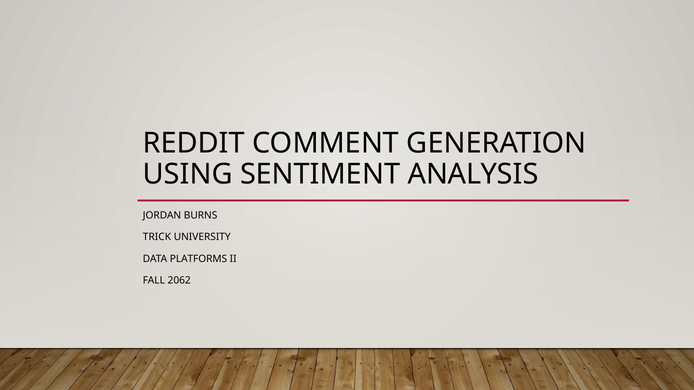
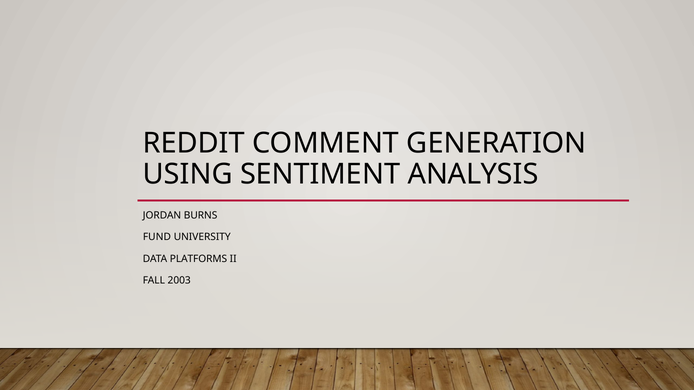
TRICK: TRICK -> FUND (157, 237)
2062: 2062 -> 2003 (179, 281)
